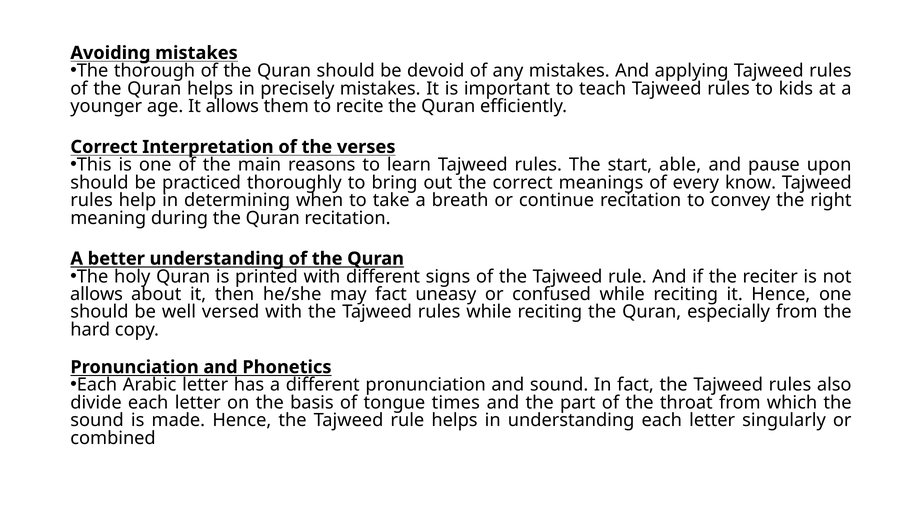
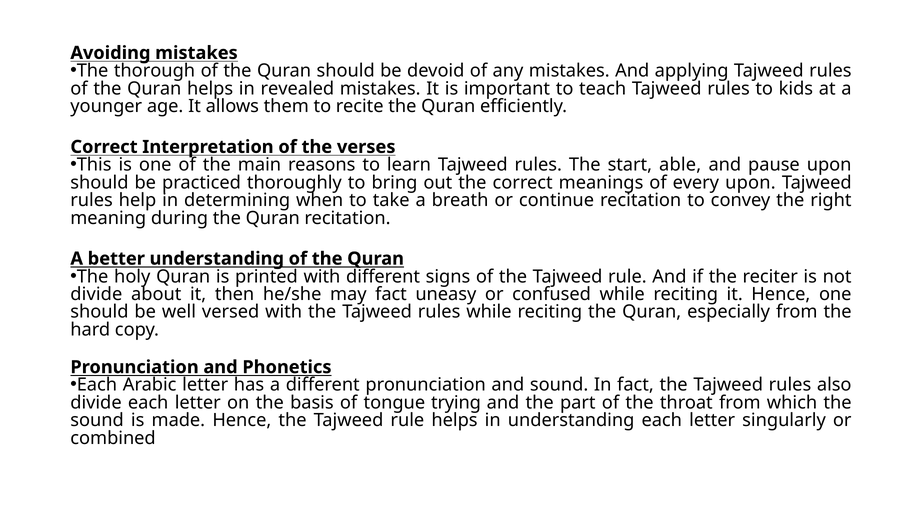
precisely: precisely -> revealed (297, 89)
every know: know -> upon (750, 183)
allows: allows -> divide (96, 294)
times: times -> trying (456, 403)
